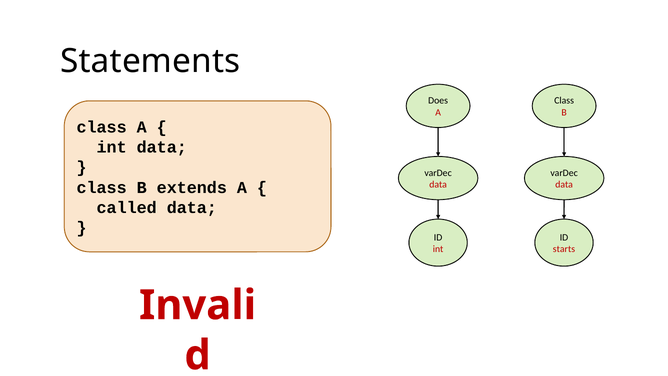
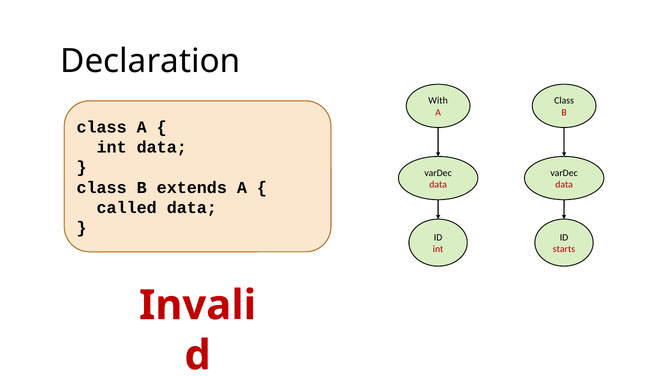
Statements: Statements -> Declaration (150, 61)
Does: Does -> With (438, 101)
